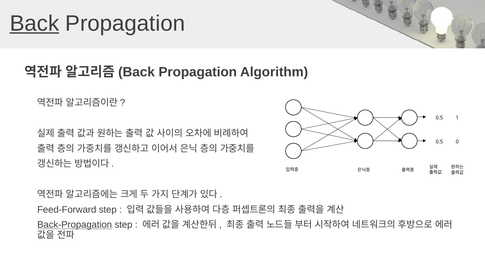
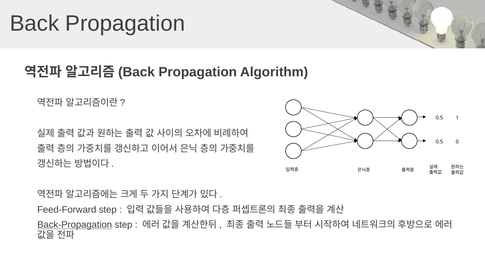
Back underline: present -> none (34, 23)
